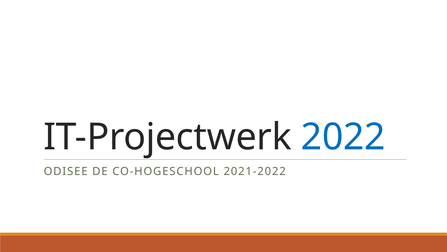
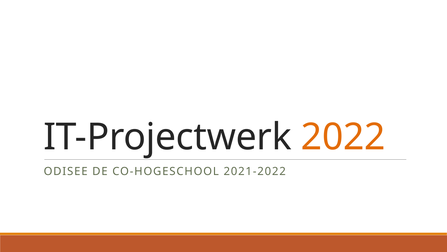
2022 colour: blue -> orange (343, 137)
